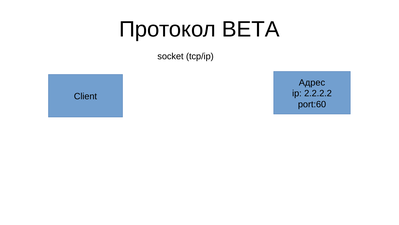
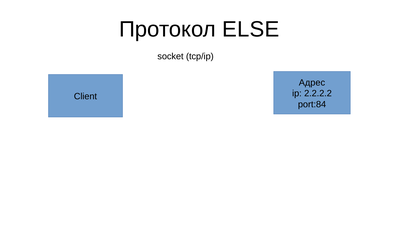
BETA: BETA -> ELSE (251, 29)
port:60: port:60 -> port:84 (312, 104)
